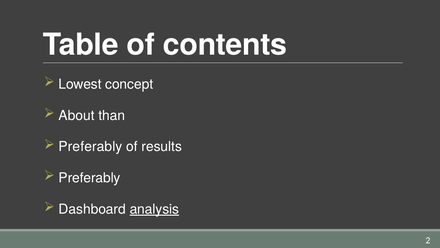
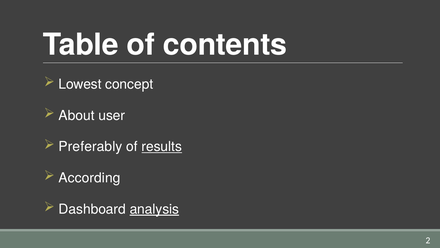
than: than -> user (112, 115)
results underline: none -> present (162, 146)
Preferably: Preferably -> According (90, 178)
